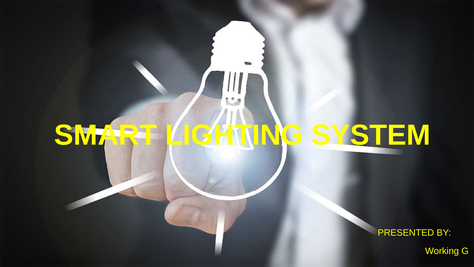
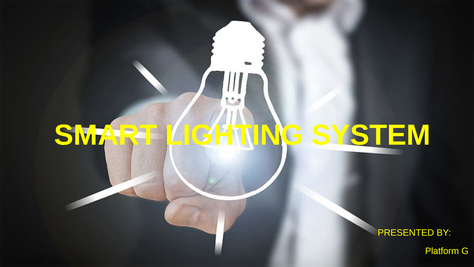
Working: Working -> Platform (442, 251)
